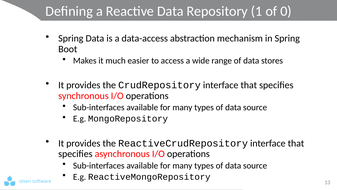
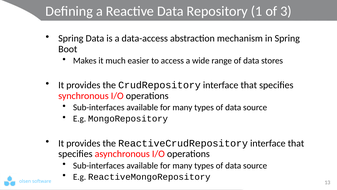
0: 0 -> 3 (286, 11)
